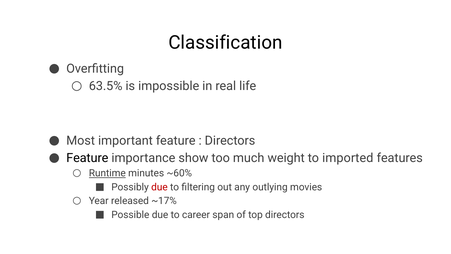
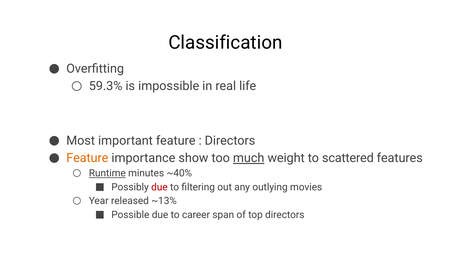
63.5%: 63.5% -> 59.3% (106, 86)
Feature colour: black -> orange (87, 158)
much underline: none -> present (249, 158)
imported: imported -> scattered (348, 158)
~60%: ~60% -> ~40% (179, 173)
~17%: ~17% -> ~13% (164, 201)
